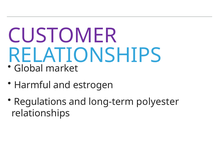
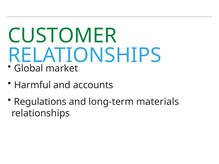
CUSTOMER colour: purple -> green (62, 36)
estrogen: estrogen -> accounts (93, 85)
polyester: polyester -> materials (158, 102)
